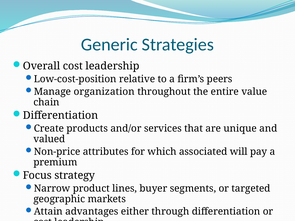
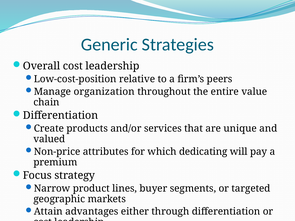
associated: associated -> dedicating (203, 152)
